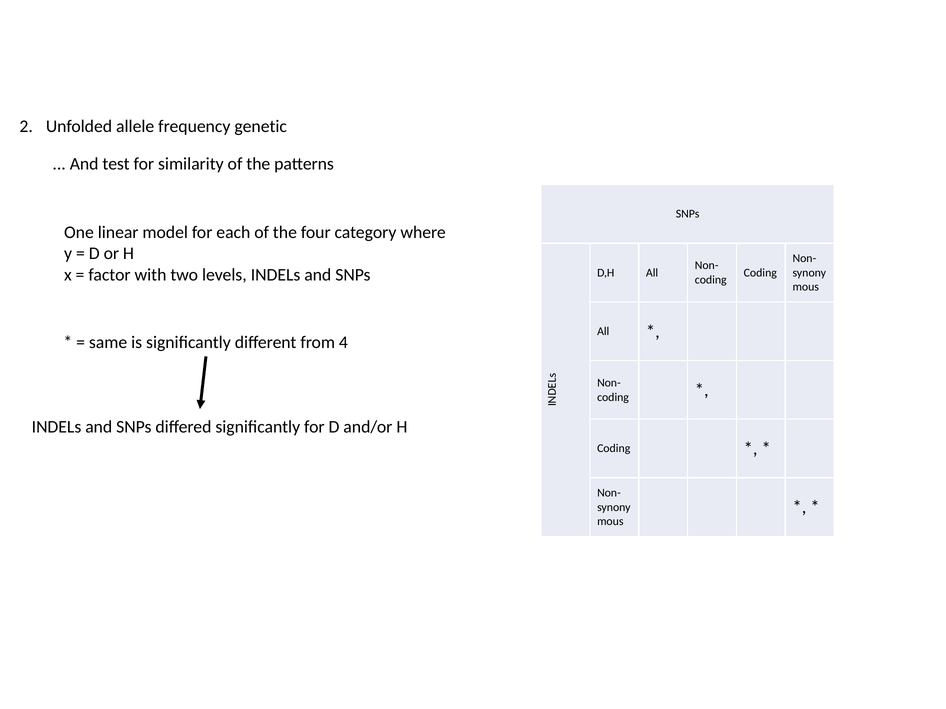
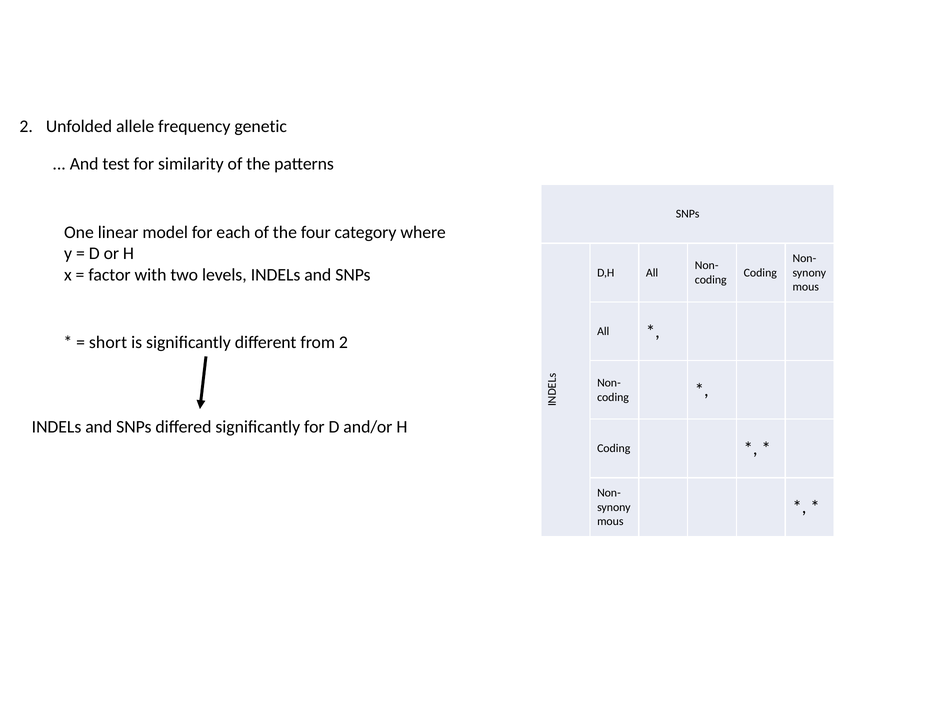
same: same -> short (108, 343)
from 4: 4 -> 2 (343, 343)
